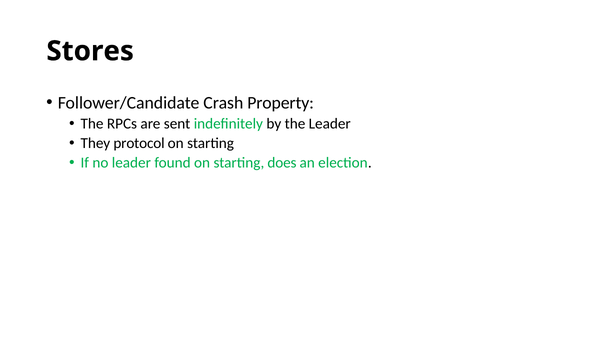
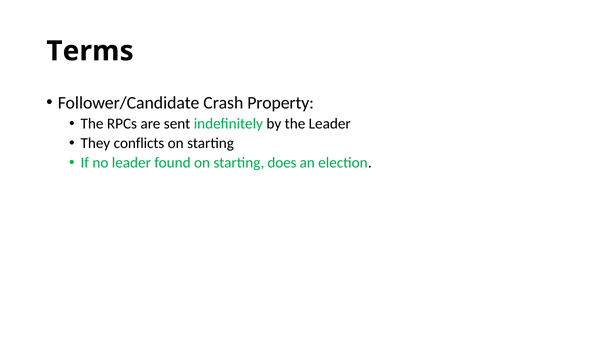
Stores: Stores -> Terms (90, 51)
protocol: protocol -> conflicts (139, 143)
